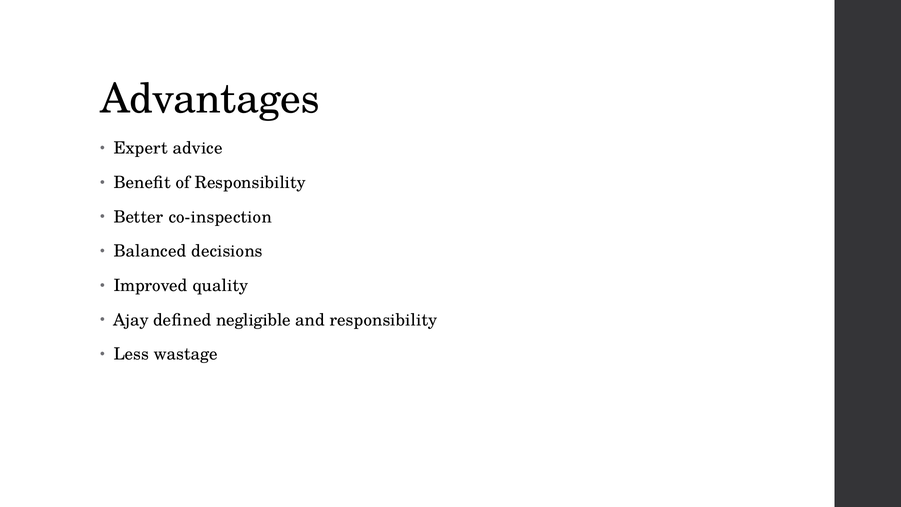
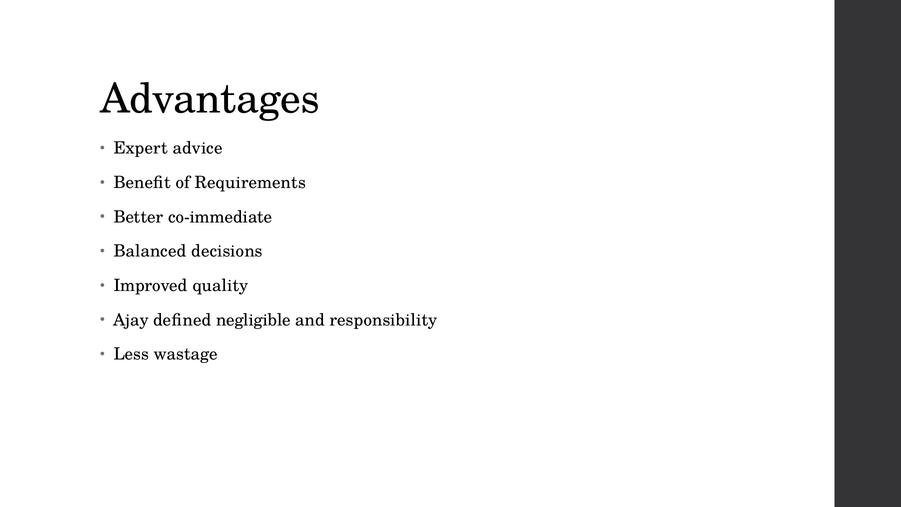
of Responsibility: Responsibility -> Requirements (250, 183)
co-inspection: co-inspection -> co-immediate (220, 217)
